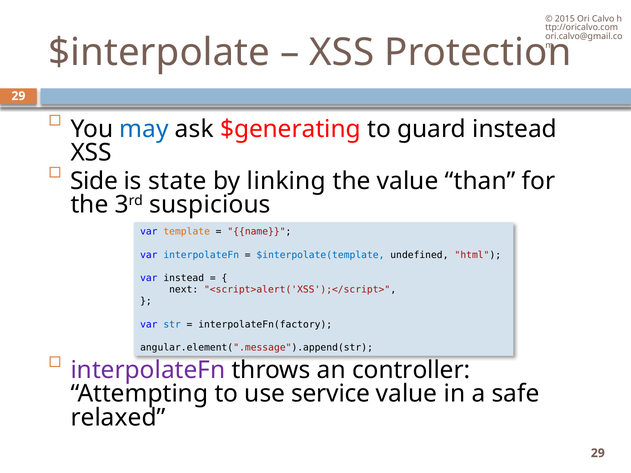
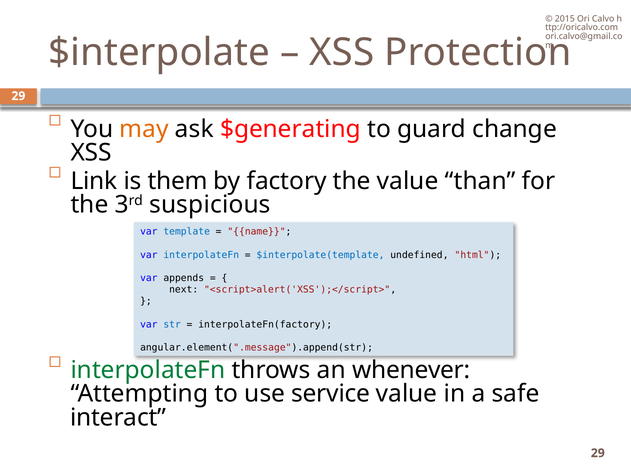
may colour: blue -> orange (144, 129)
guard instead: instead -> change (515, 129)
Side: Side -> Link (94, 181)
state: state -> them (178, 181)
linking: linking -> factory (287, 181)
template colour: orange -> blue (187, 232)
var instead: instead -> appends (184, 278)
interpolateFn colour: purple -> green (148, 371)
controller: controller -> whenever (411, 371)
relaxed: relaxed -> interact (118, 418)
